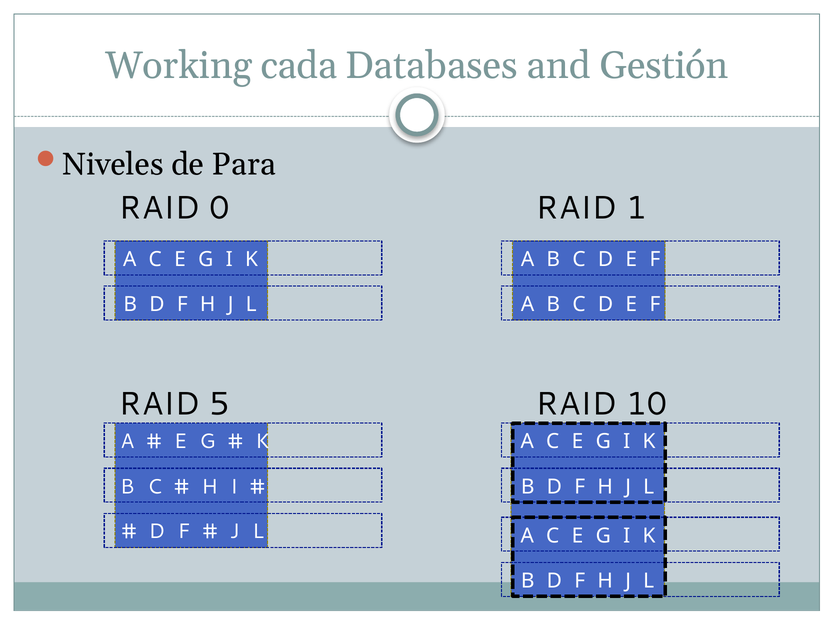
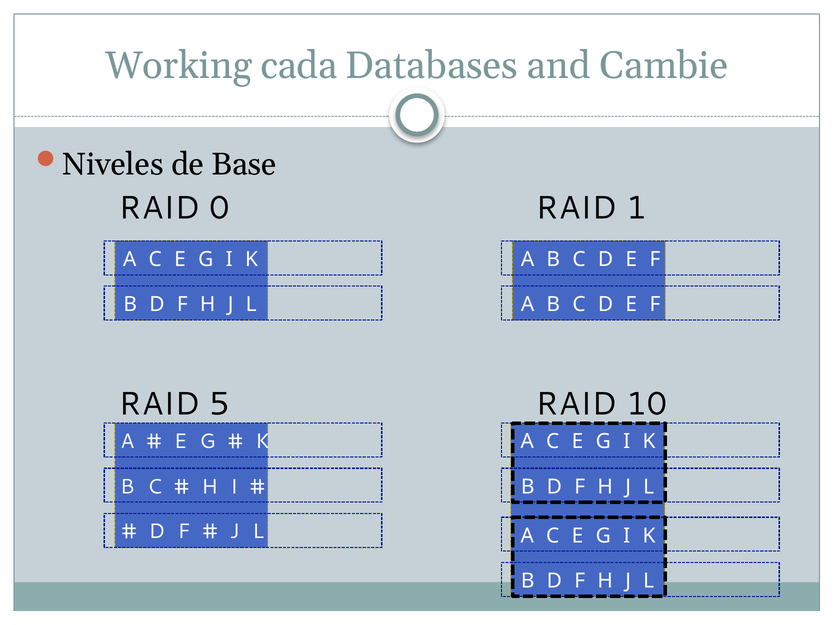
Gestión: Gestión -> Cambie (664, 66)
Para: Para -> Base (244, 164)
